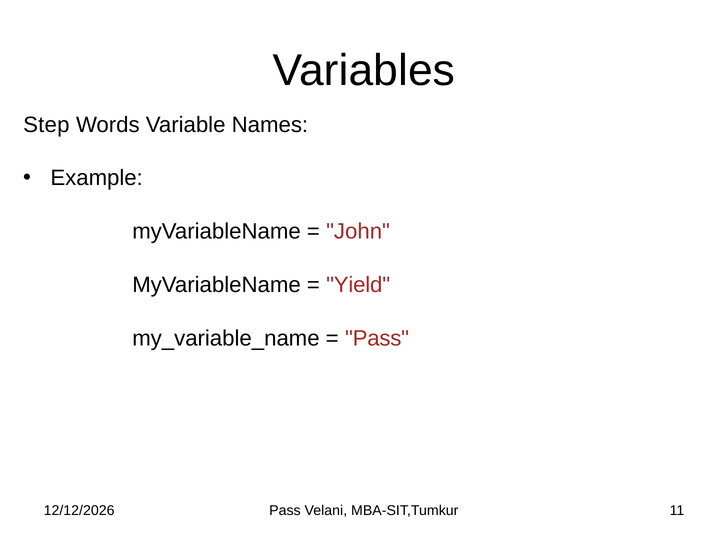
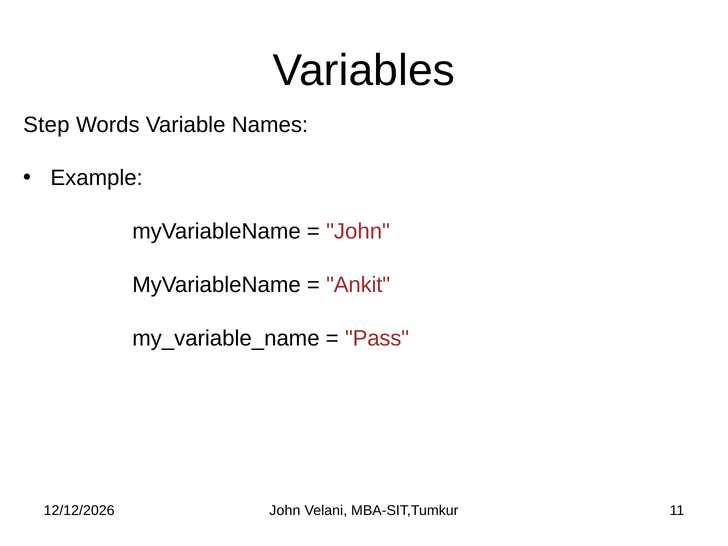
Yield: Yield -> Ankit (358, 285)
Pass: Pass -> John (285, 510)
